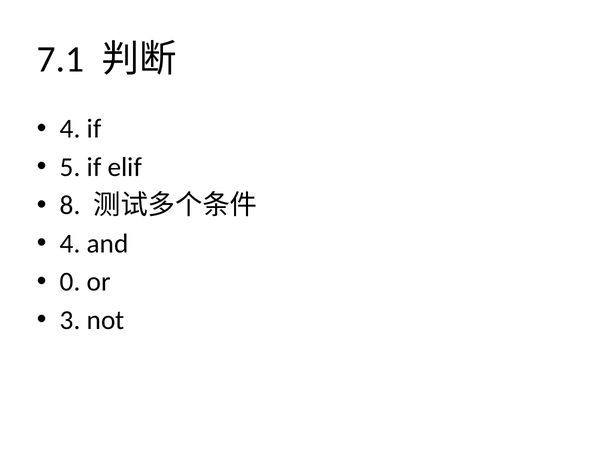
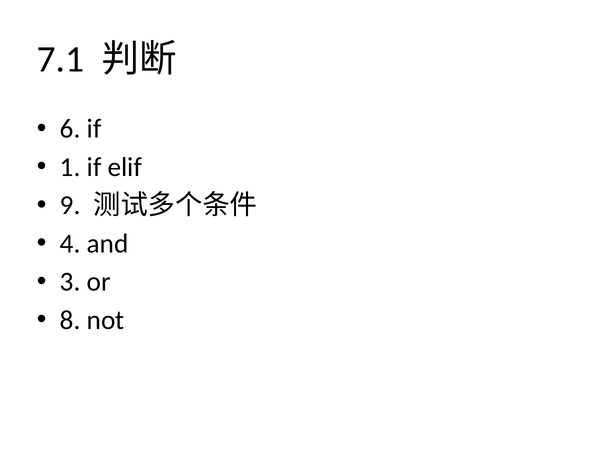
4: 4 -> 6 (70, 129)
5: 5 -> 1 (70, 167)
8: 8 -> 9 (70, 205)
0: 0 -> 3 (70, 282)
3: 3 -> 8 (70, 320)
